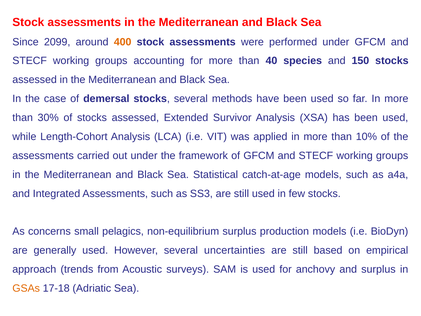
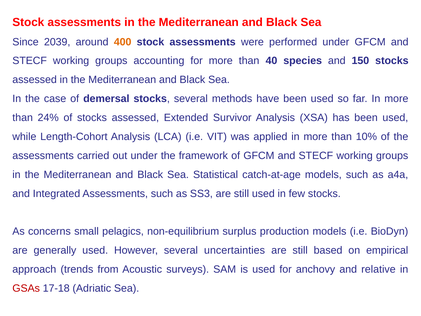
2099: 2099 -> 2039 (57, 42)
30%: 30% -> 24% (48, 118)
and surplus: surplus -> relative (378, 269)
GSAs colour: orange -> red (26, 288)
